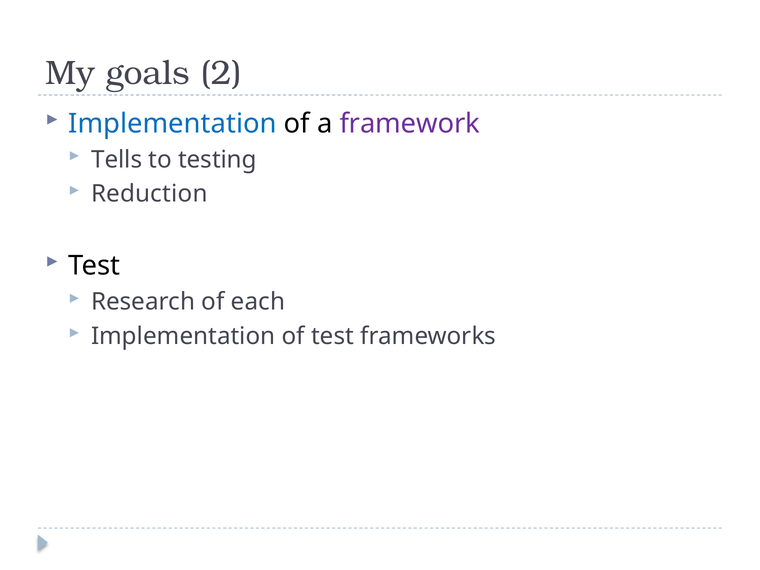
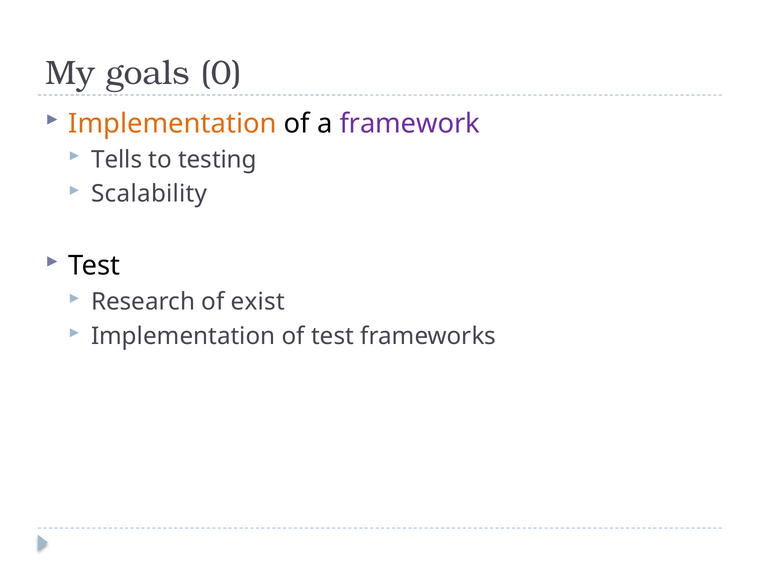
2: 2 -> 0 (221, 73)
Implementation colour: blue -> orange (172, 123)
Reduction: Reduction -> Scalability (149, 194)
each: each -> exist (258, 302)
